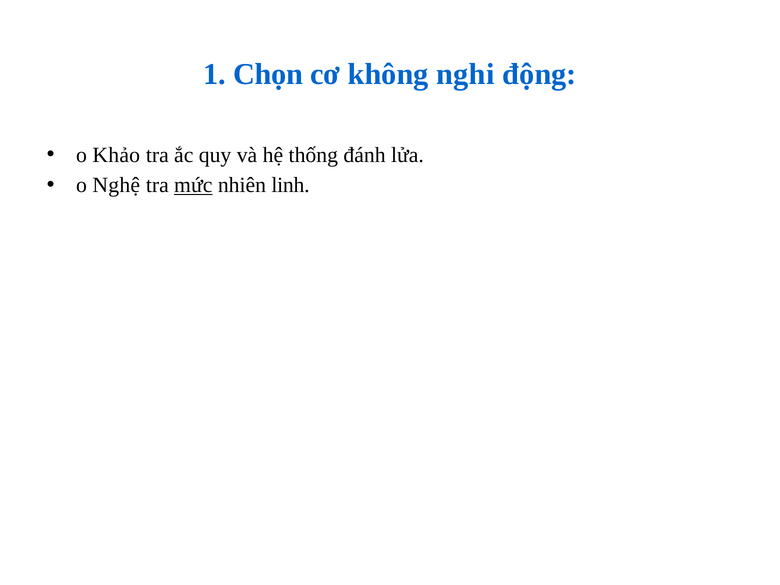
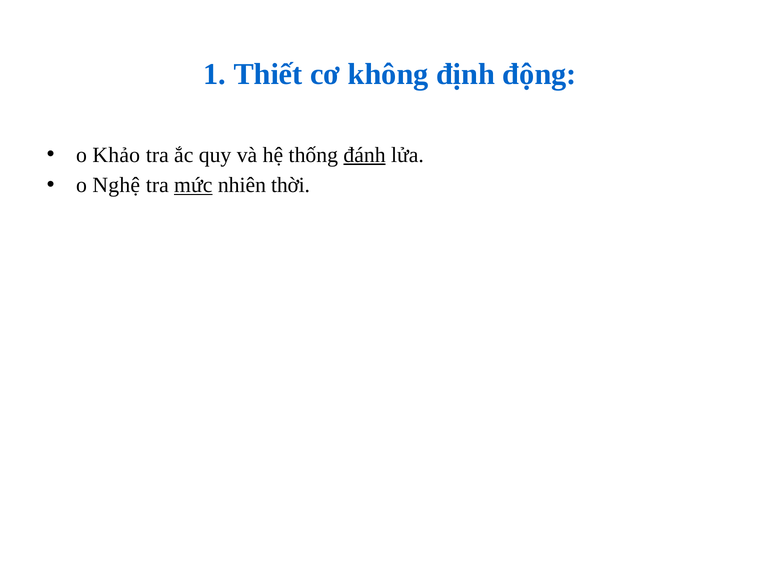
Chọn: Chọn -> Thiết (268, 74)
nghi: nghi -> định (466, 74)
đánh underline: none -> present (365, 155)
linh: linh -> thời (291, 185)
